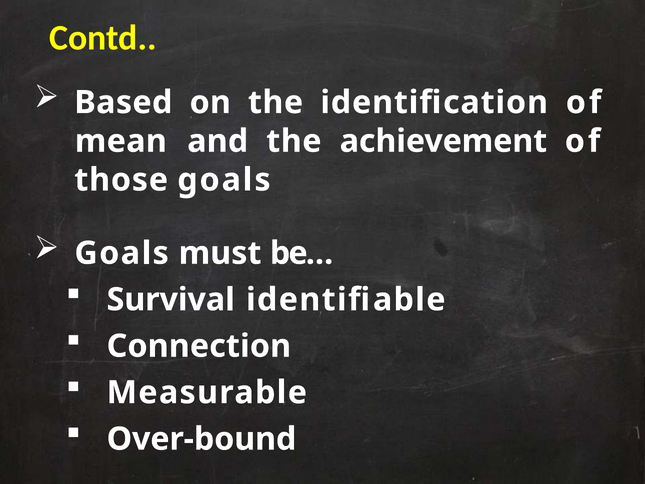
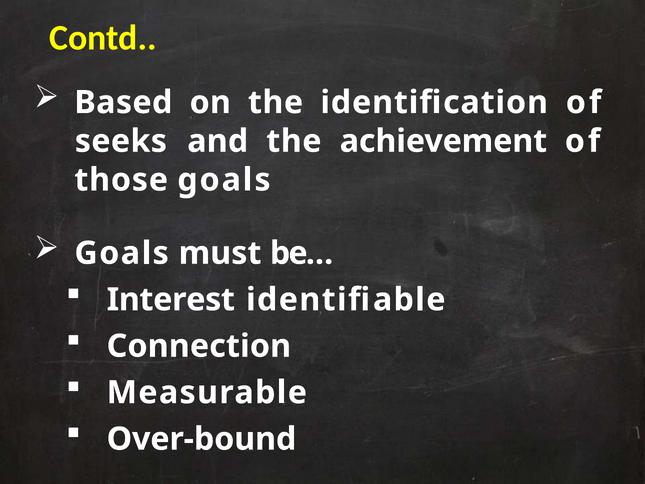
mean: mean -> seeks (121, 141)
Survival: Survival -> Interest (171, 299)
